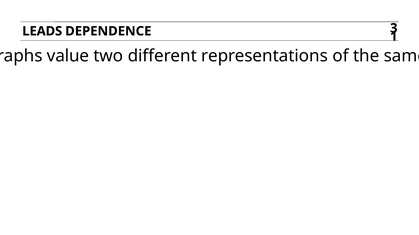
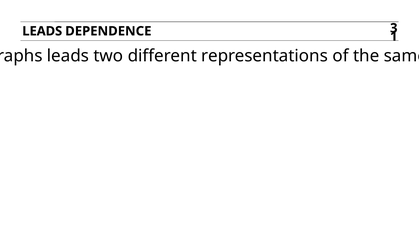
value: value -> leads (68, 56)
